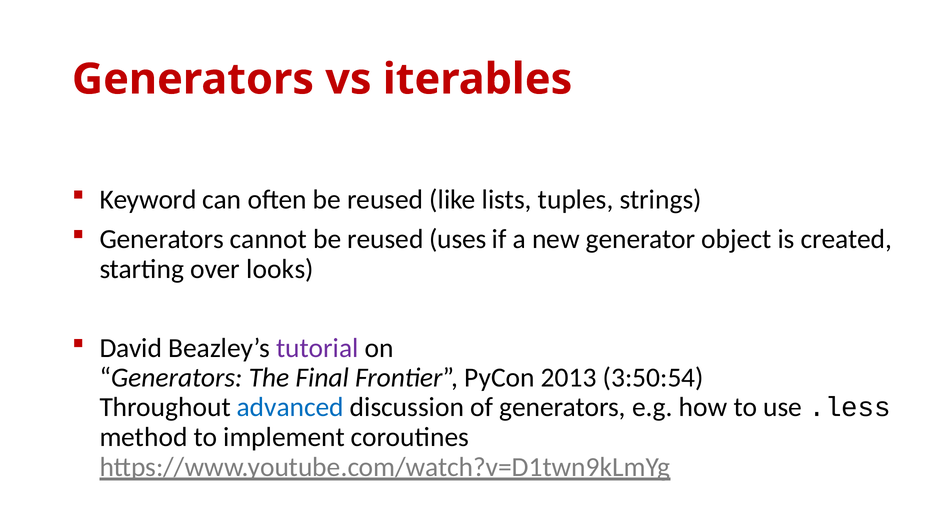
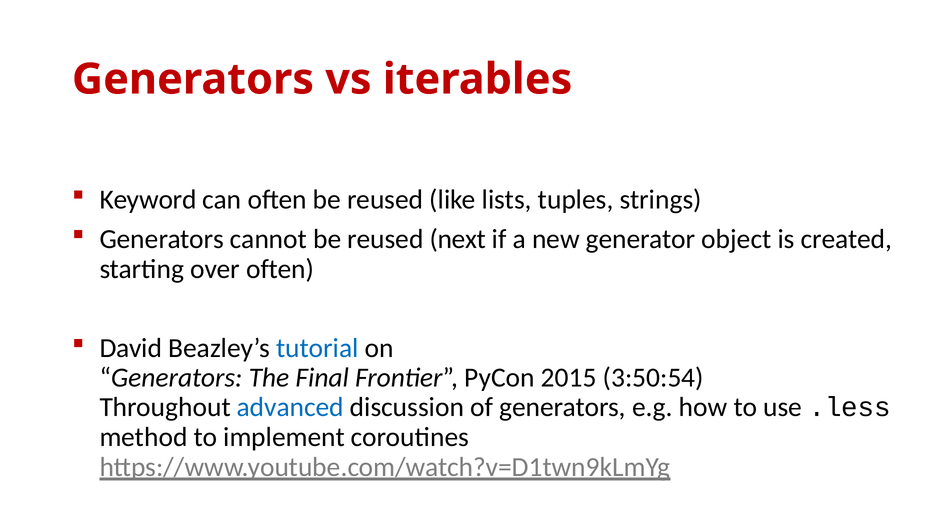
uses: uses -> next (458, 239)
over looks: looks -> often (280, 269)
tutorial colour: purple -> blue (317, 348)
2013: 2013 -> 2015 (569, 377)
